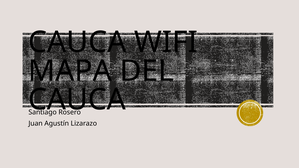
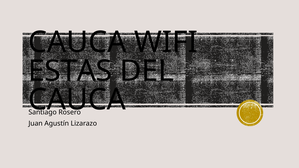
MAPA: MAPA -> ESTAS (70, 71)
